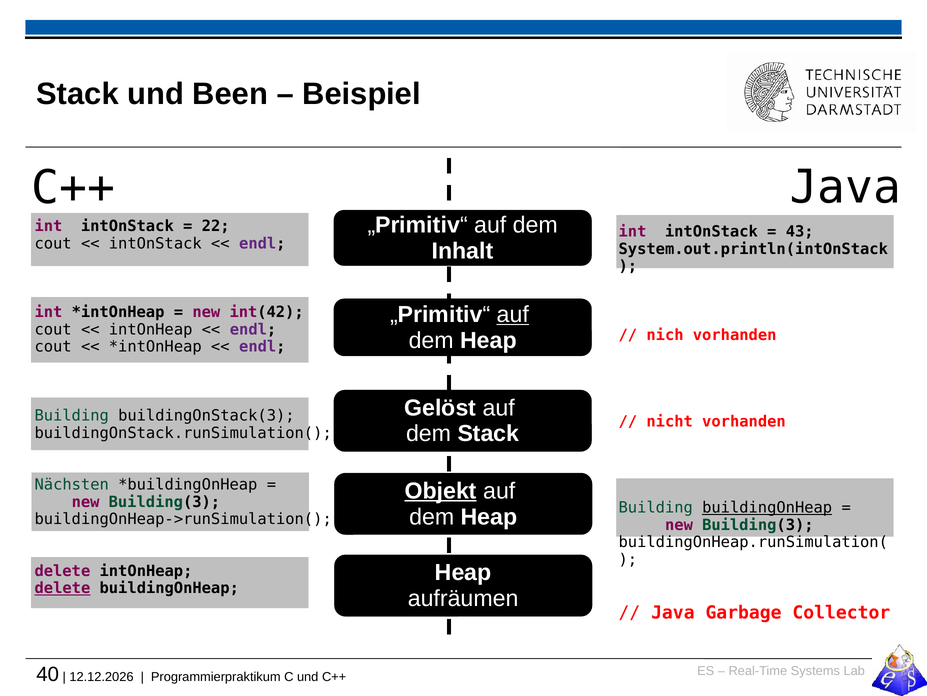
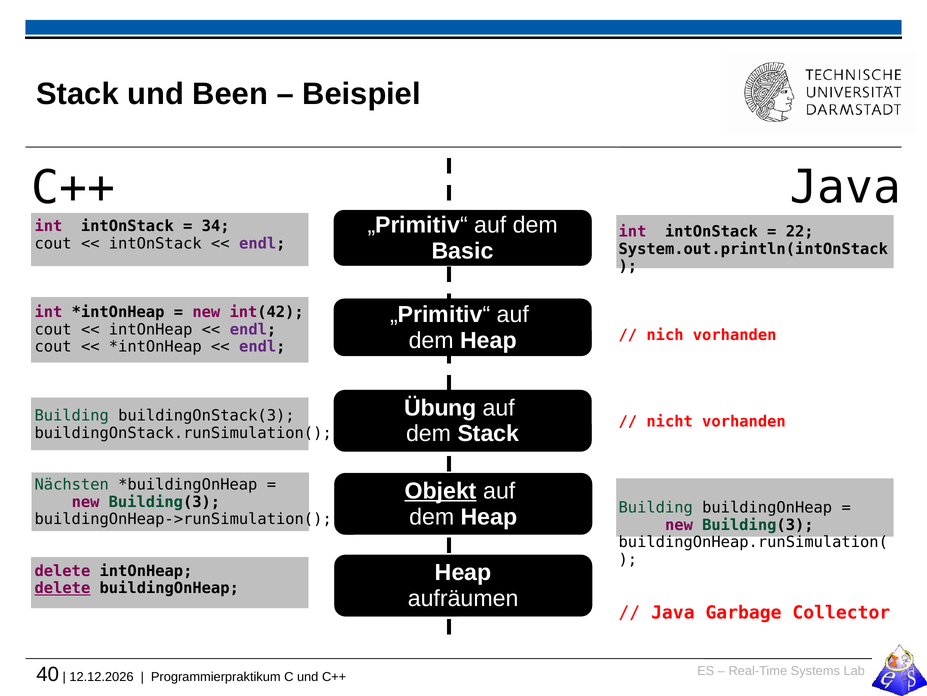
22: 22 -> 34 (216, 226)
43: 43 -> 22 (800, 232)
Inhalt: Inhalt -> Basic (463, 251)
auf underline: present -> none (513, 314)
Gelöst: Gelöst -> Übung (440, 407)
buildingOnHeap underline: present -> none (767, 507)
